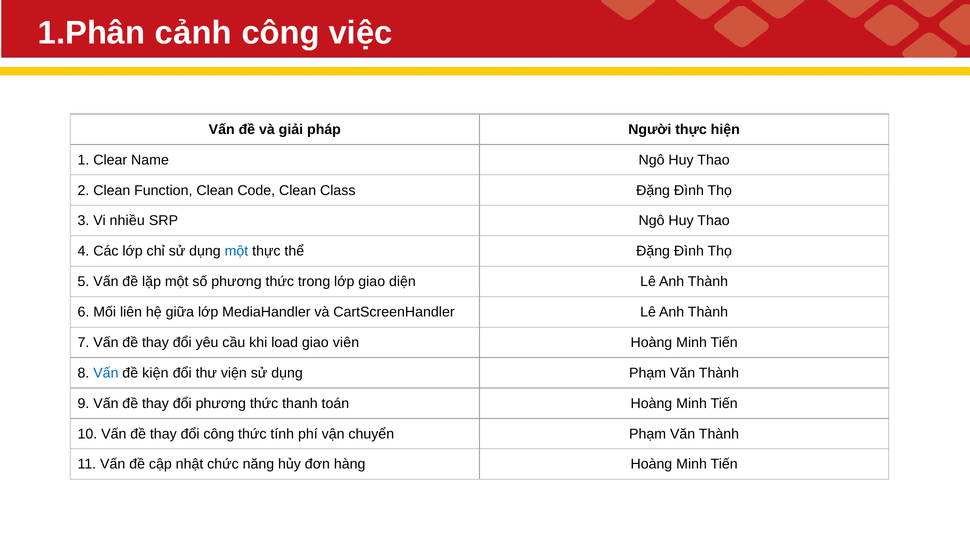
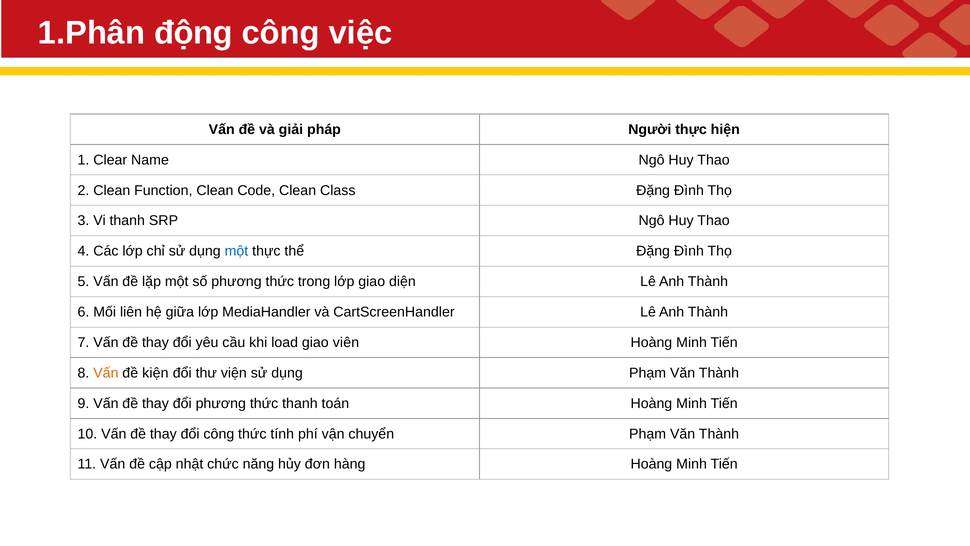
cảnh: cảnh -> động (194, 33)
Vi nhiều: nhiều -> thanh (127, 221)
Vấn colour: blue -> orange (106, 373)
